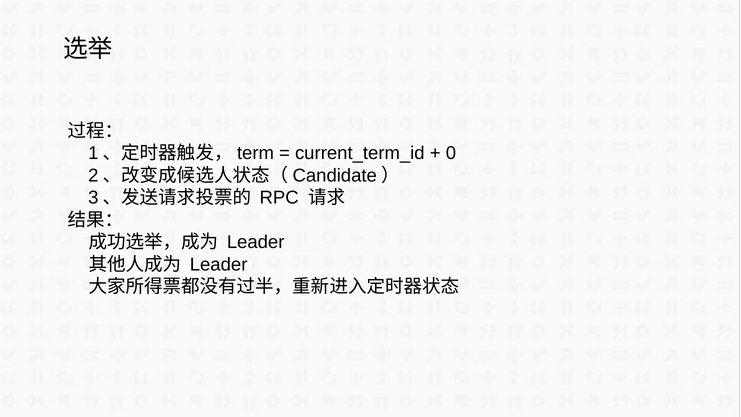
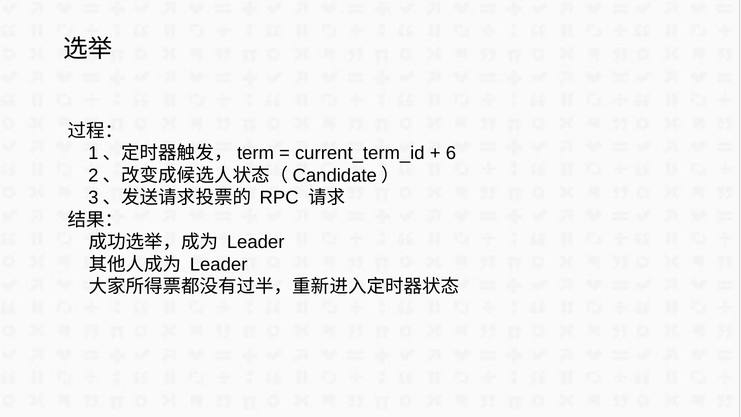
0: 0 -> 6 (451, 153)
